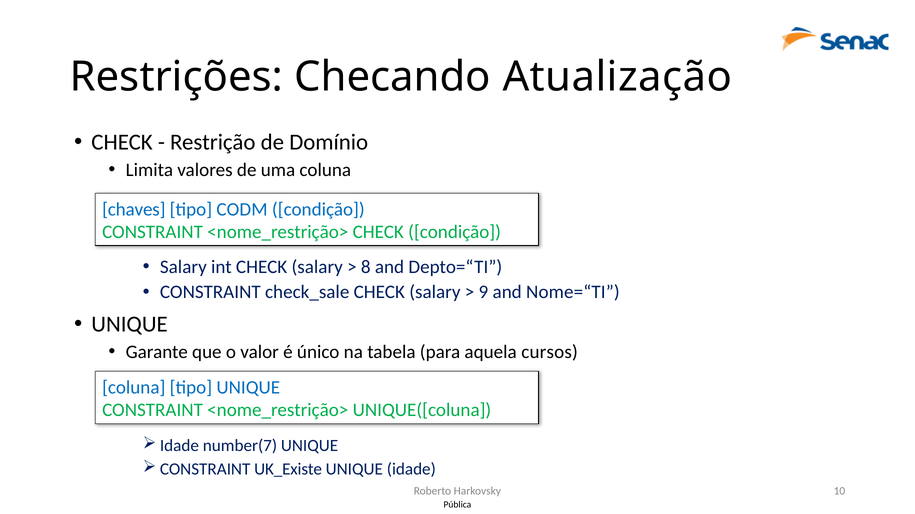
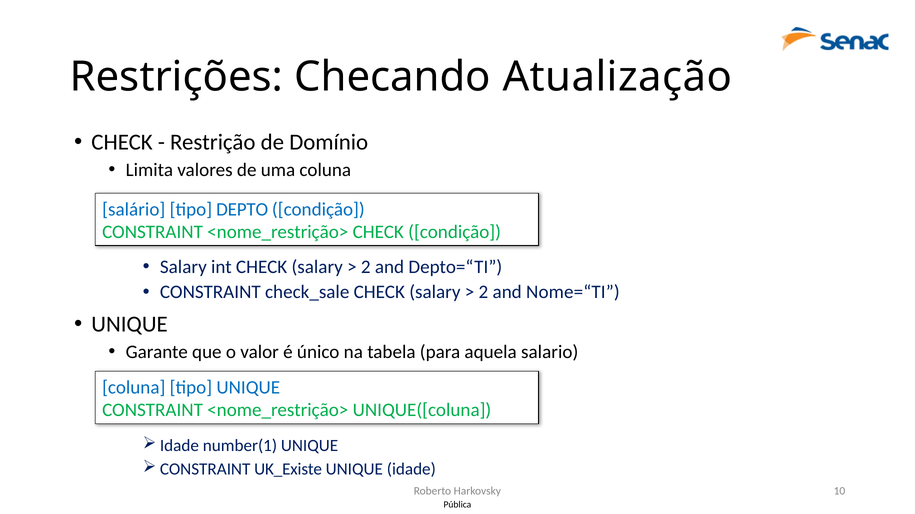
chaves: chaves -> salário (134, 210)
CODM: CODM -> DEPTO (242, 210)
8: 8 -> 2 (366, 267)
9: 9 -> 2 (483, 293)
cursos: cursos -> salario (550, 352)
number(7: number(7 -> number(1 (240, 446)
